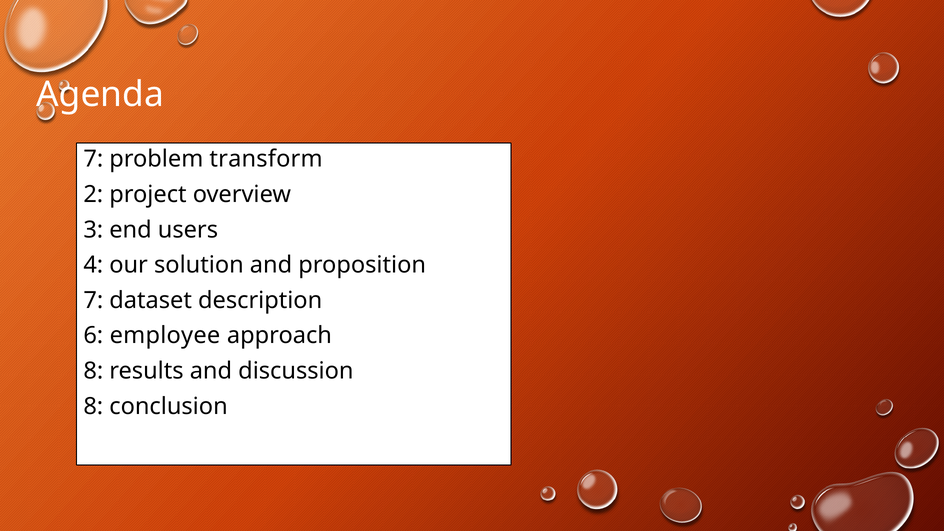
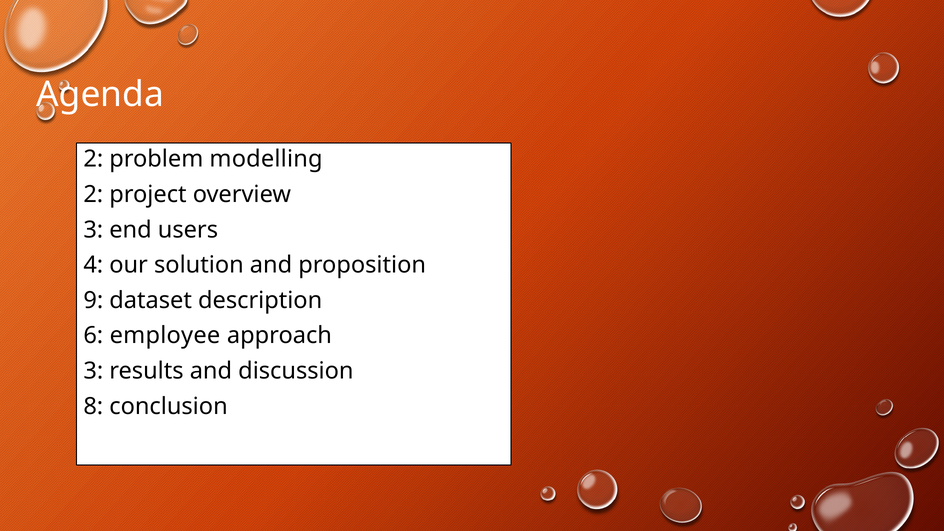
7: 7 -> 2 (93, 159)
transform: transform -> modelling (266, 159)
7: 7 -> 9 (93, 300)
8: 8 -> 3 (93, 371)
